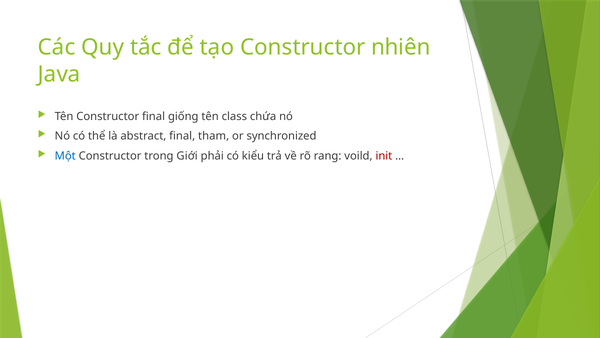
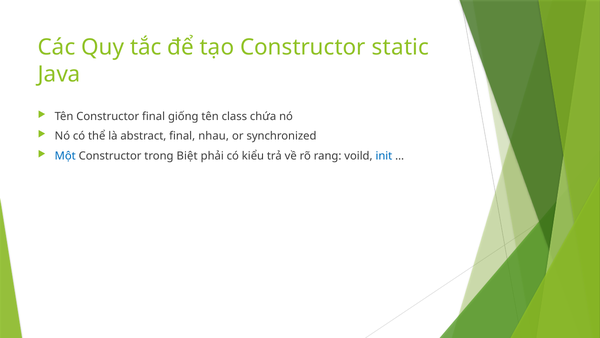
nhiên: nhiên -> static (401, 47)
tham: tham -> nhau (214, 136)
Giới: Giới -> Biệt (187, 156)
init colour: red -> blue (384, 156)
